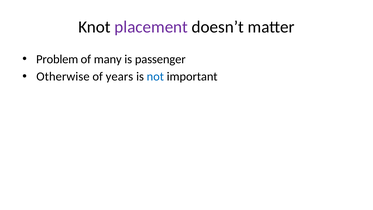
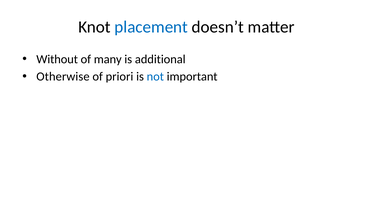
placement colour: purple -> blue (151, 27)
Problem: Problem -> Without (57, 59)
passenger: passenger -> additional (160, 59)
years: years -> priori (119, 77)
